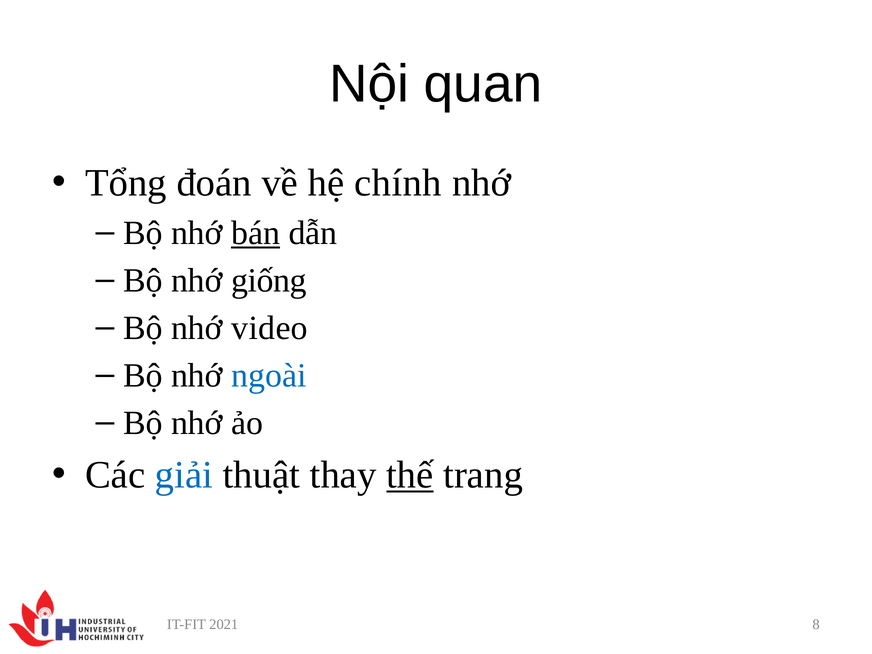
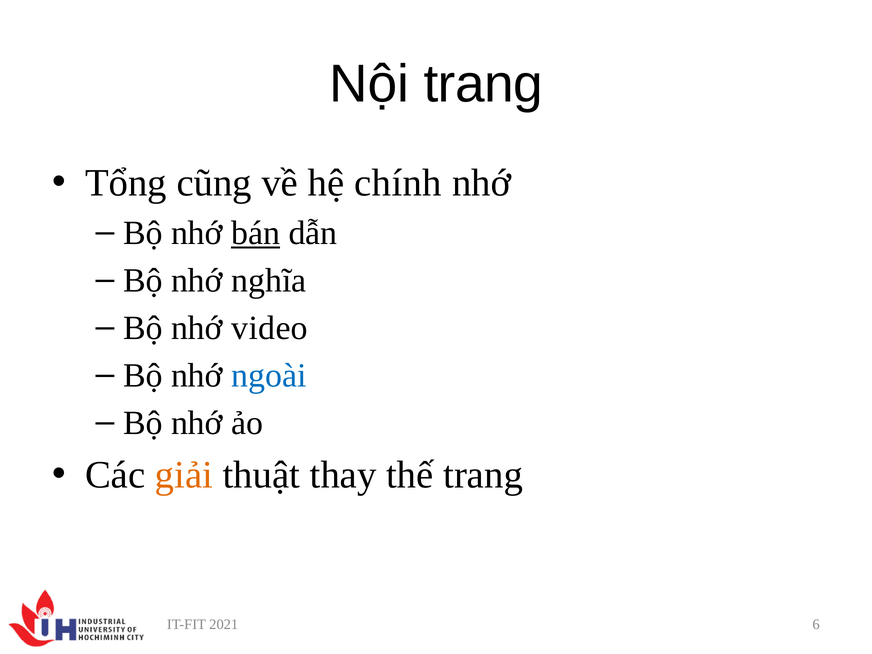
Nội quan: quan -> trang (483, 84)
đoán: đoán -> cũng (214, 183)
giống: giống -> nghĩa (269, 281)
giải colour: blue -> orange (184, 475)
thế underline: present -> none (410, 475)
8: 8 -> 6 (816, 625)
